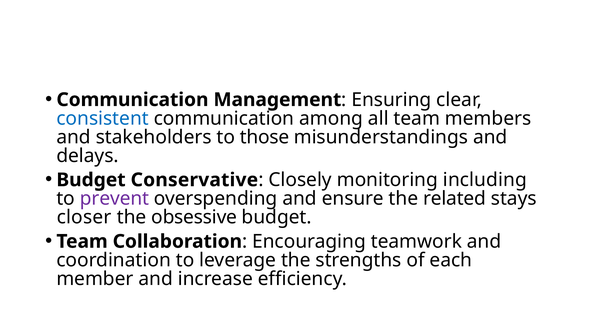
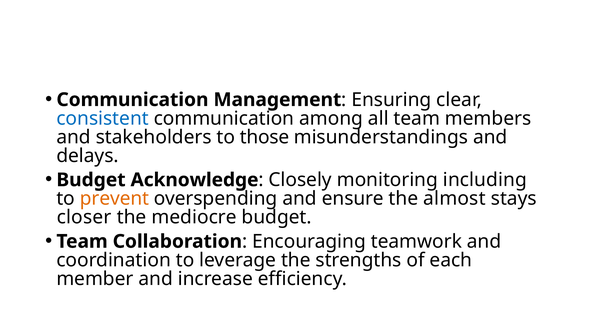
Conservative: Conservative -> Acknowledge (195, 180)
prevent colour: purple -> orange (114, 199)
related: related -> almost (454, 199)
obsessive: obsessive -> mediocre (194, 217)
